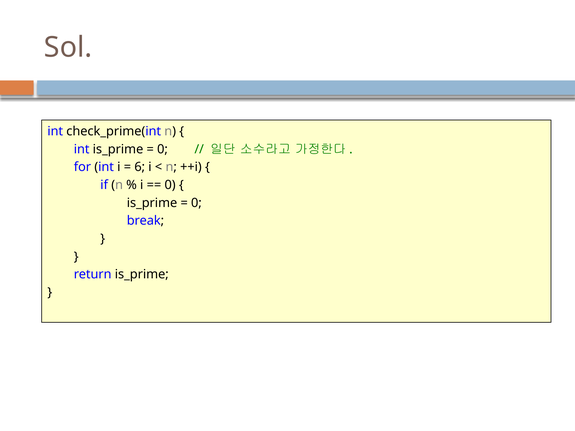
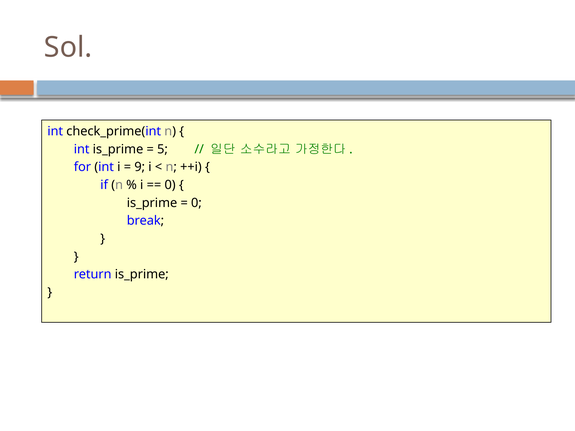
0: 0 -> 5 (162, 149)
6: 6 -> 9 (140, 167)
